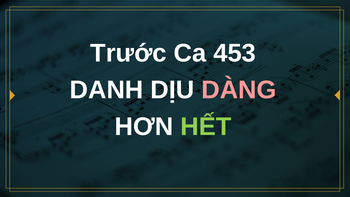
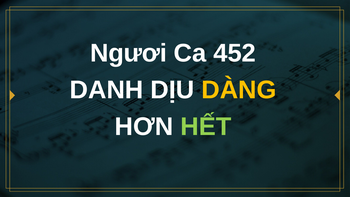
Trước: Trước -> Ngươi (129, 53)
453: 453 -> 452 (235, 53)
DÀNG colour: pink -> yellow (239, 90)
